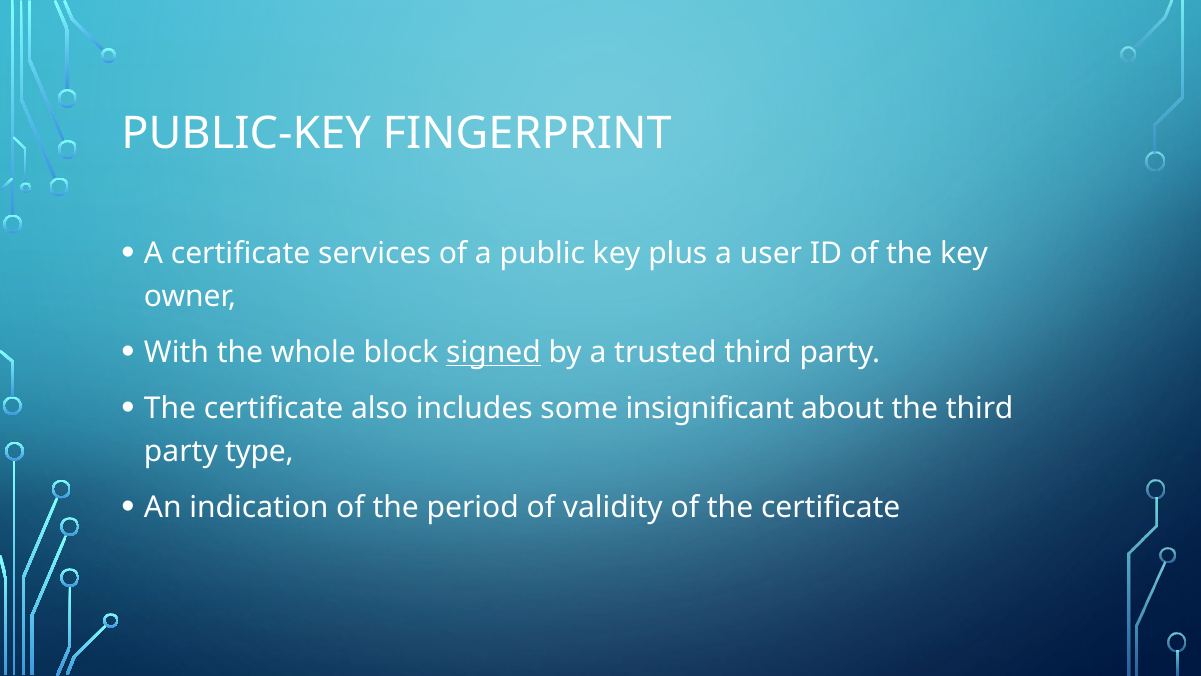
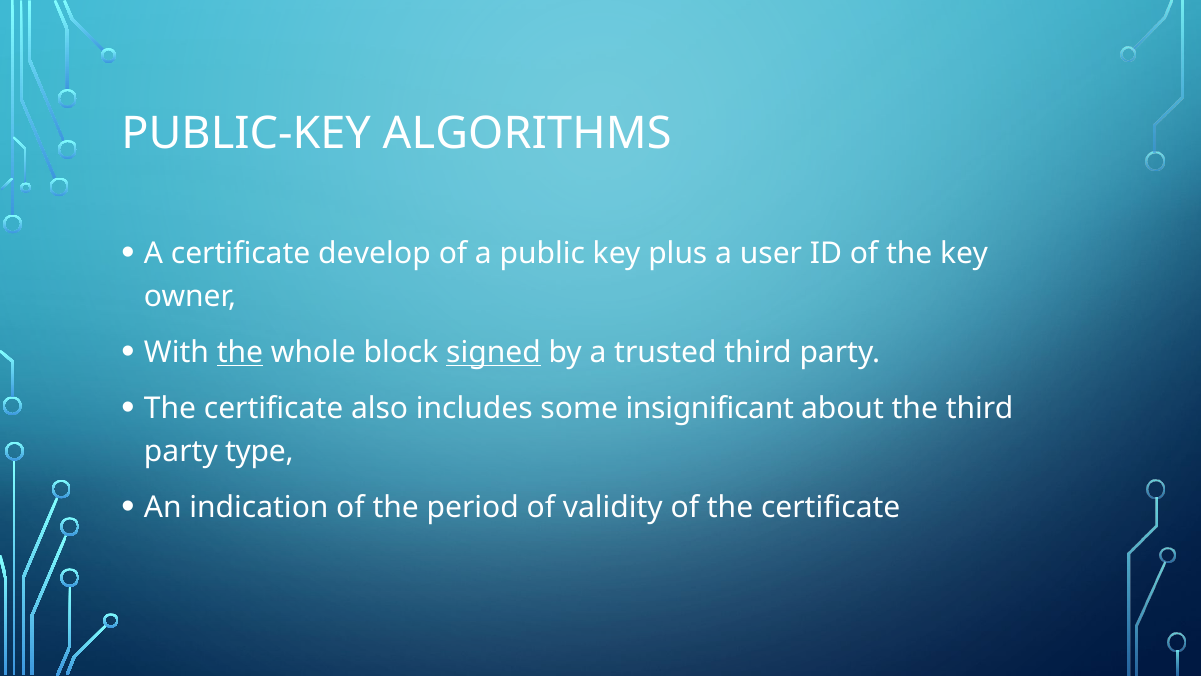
FINGERPRINT: FINGERPRINT -> ALGORITHMS (527, 133)
services: services -> develop (374, 253)
the underline: none -> present (240, 352)
